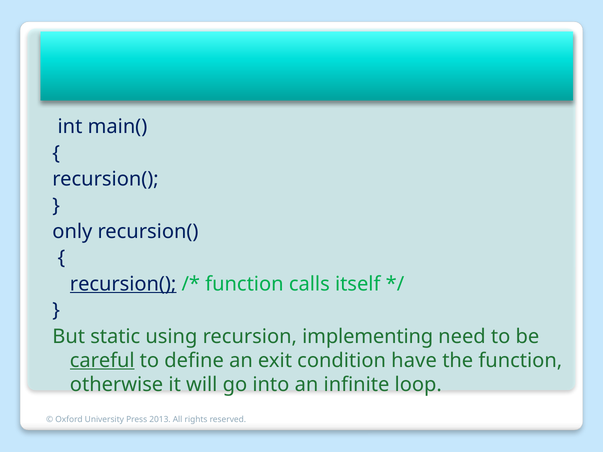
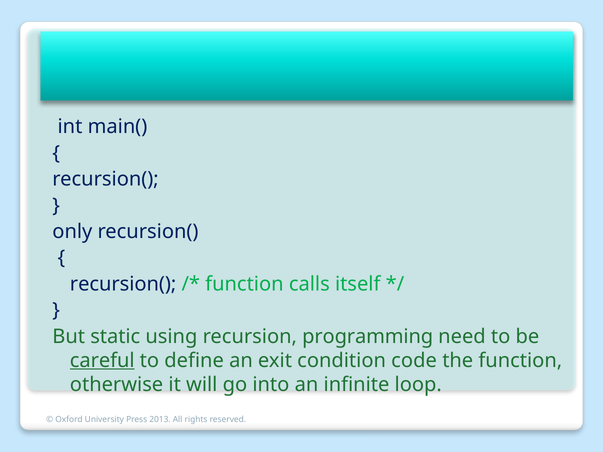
recursion( underline: present -> none (123, 284)
implementing: implementing -> programming (368, 337)
have: have -> code (414, 361)
